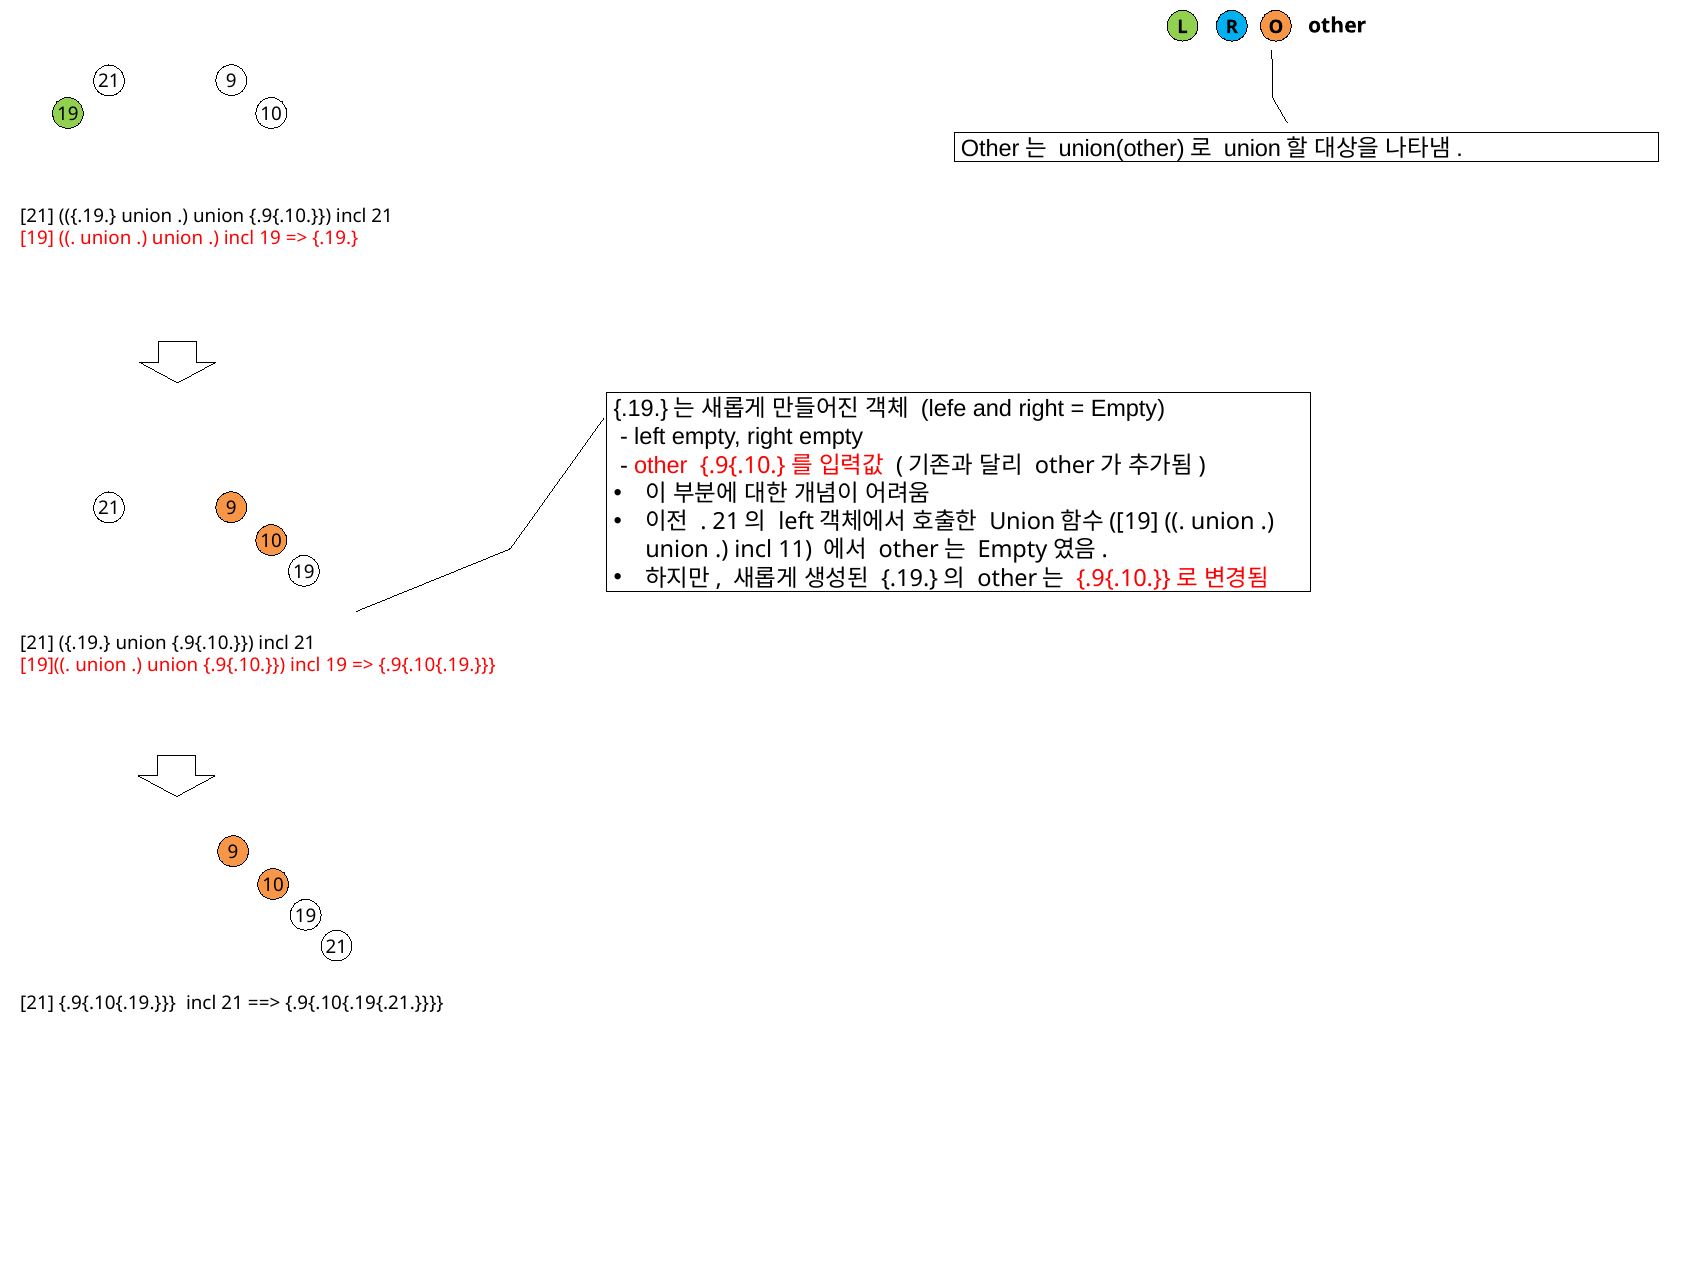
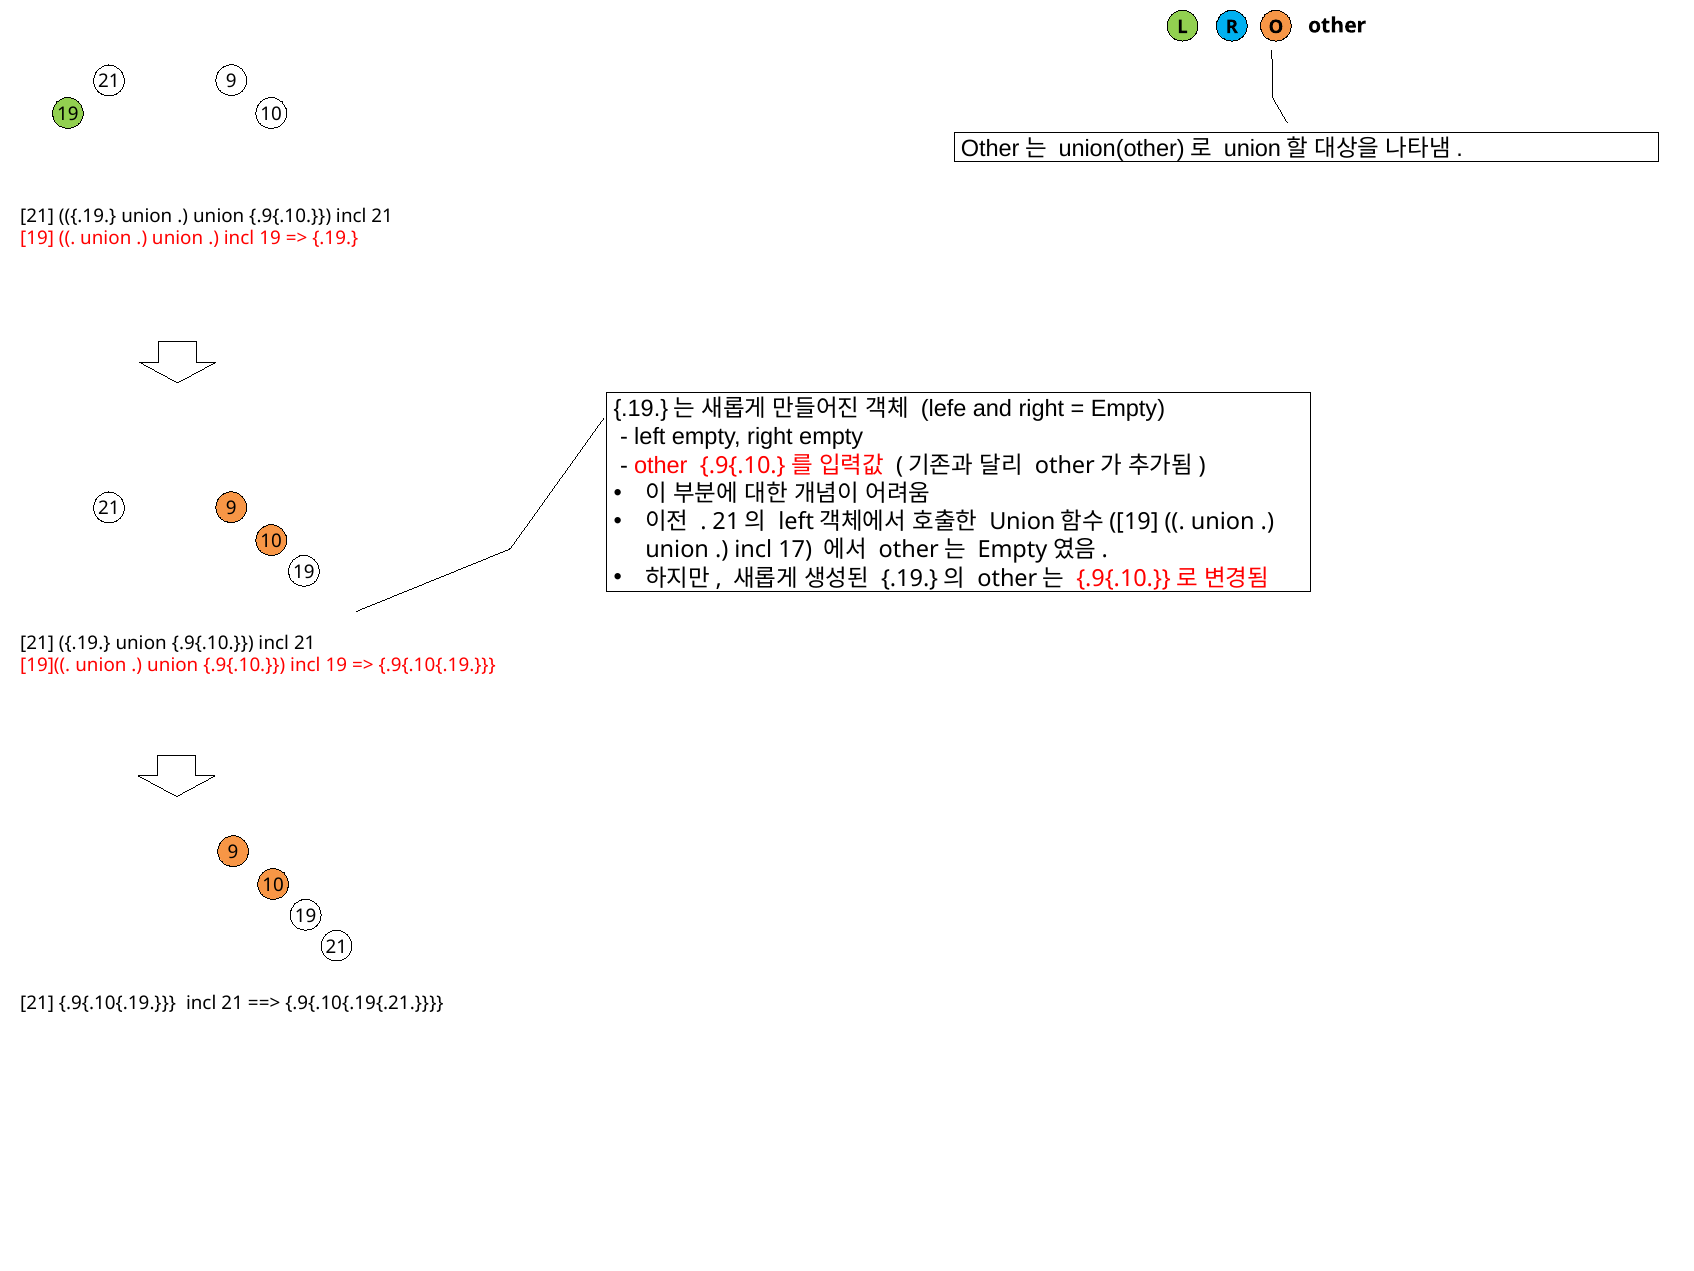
11: 11 -> 17 (795, 550)
